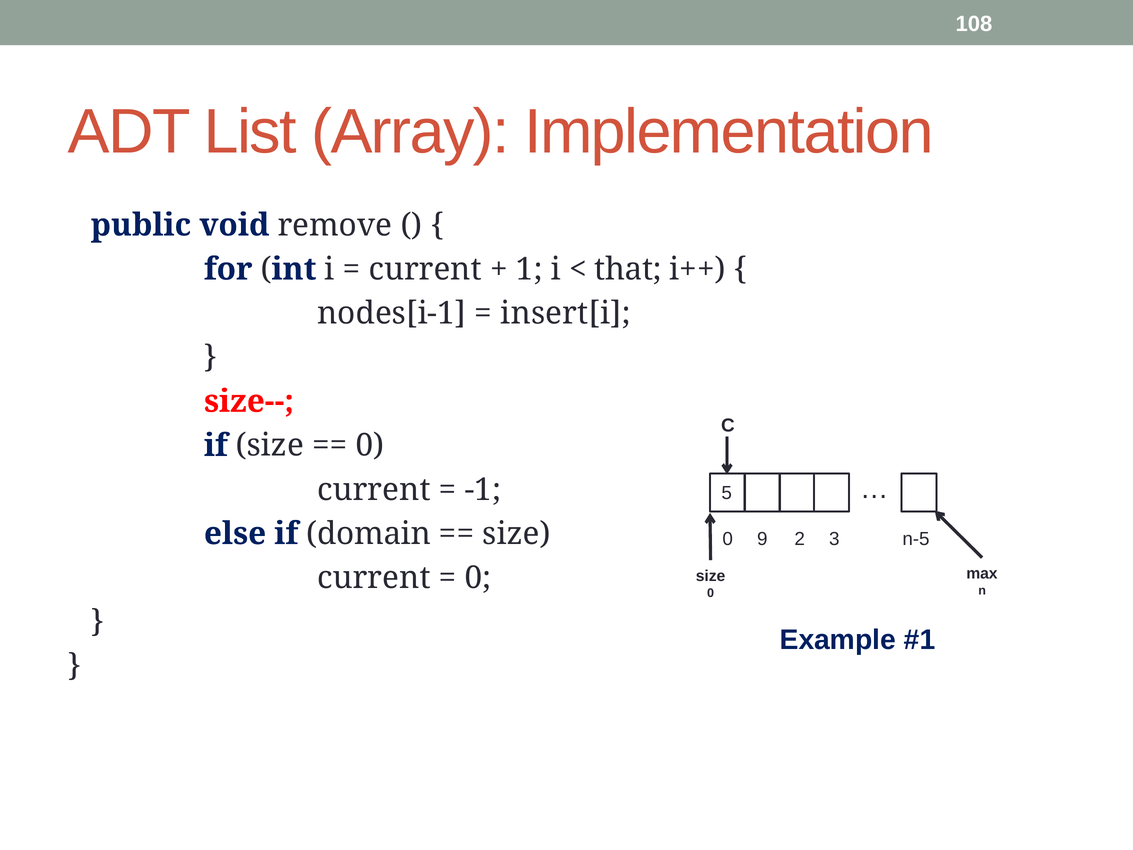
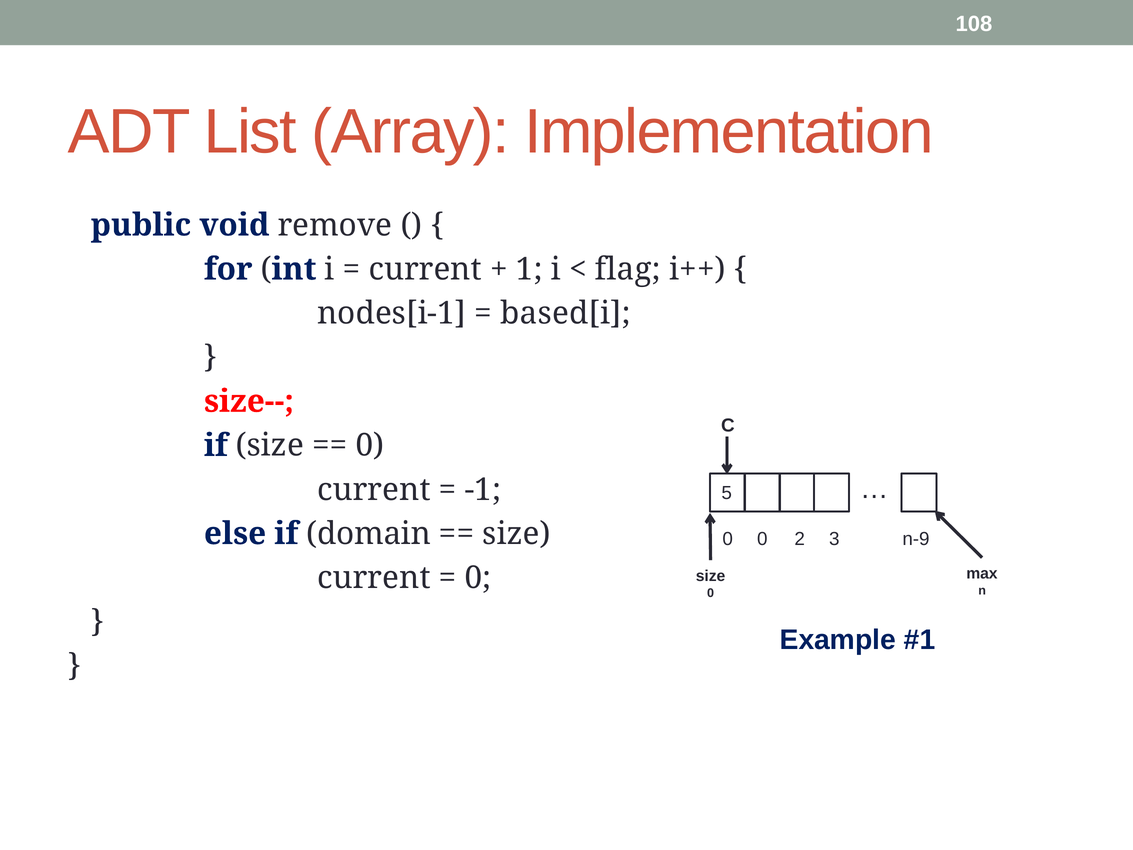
that: that -> flag (628, 269)
insert[i: insert[i -> based[i (566, 313)
0 9: 9 -> 0 (762, 539)
n-5: n-5 -> n-9 (916, 539)
